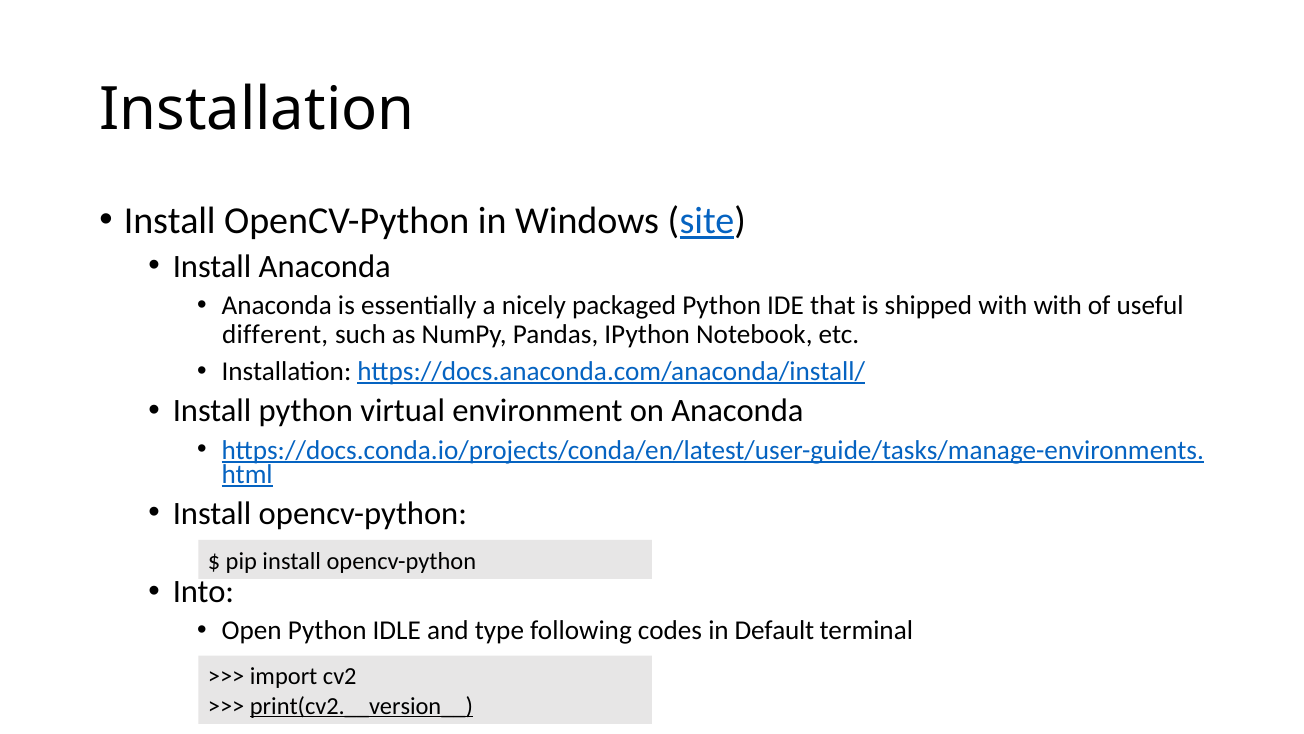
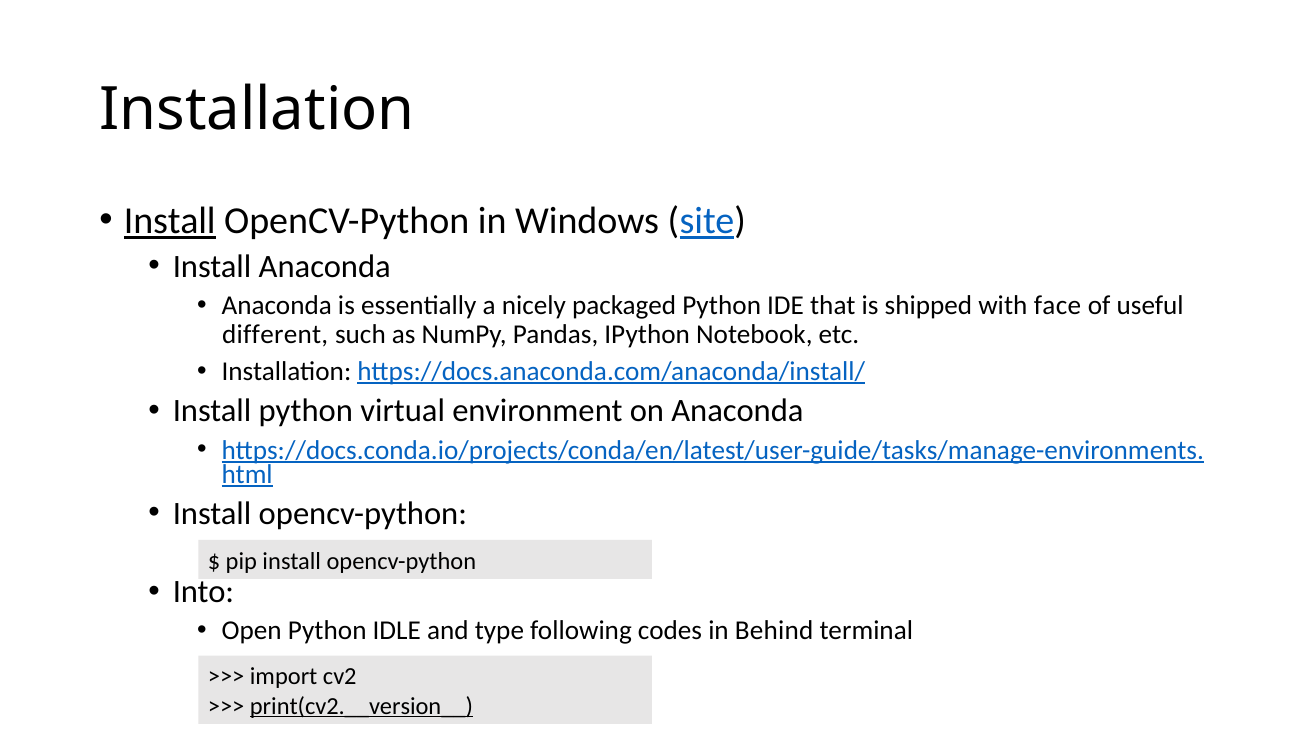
Install underline: none -> present (170, 221)
with with: with -> face (1057, 305)
Default: Default -> Behind (774, 630)
